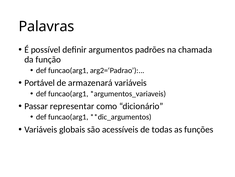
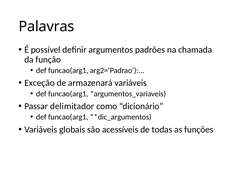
Portável: Portável -> Exceção (40, 83)
representar: representar -> delimitador (72, 106)
